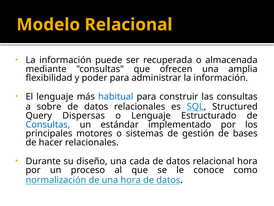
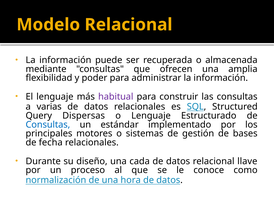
habitual colour: blue -> purple (116, 97)
sobre: sobre -> varias (49, 106)
hacer: hacer -> fecha (51, 142)
relacional hora: hora -> llave (247, 161)
